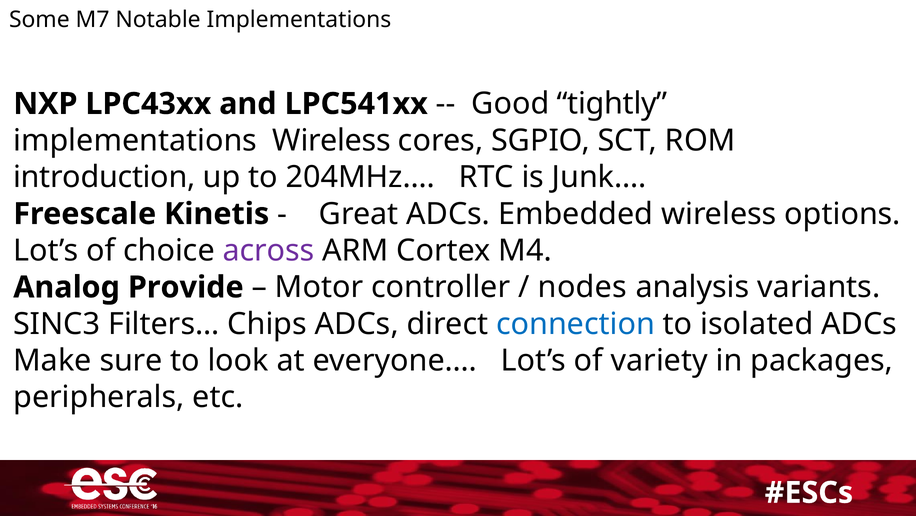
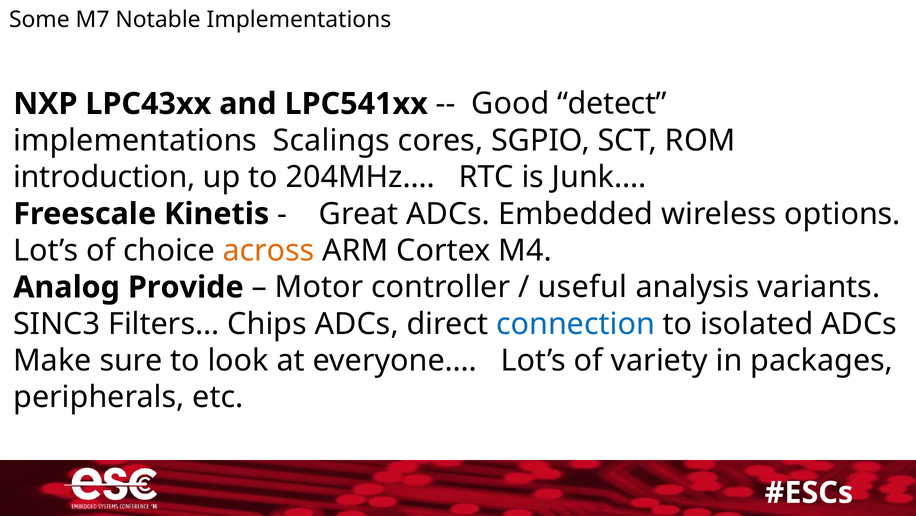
tightly: tightly -> detect (612, 104)
implementations Wireless: Wireless -> Scalings (331, 140)
across colour: purple -> orange (269, 250)
nodes: nodes -> useful (582, 287)
